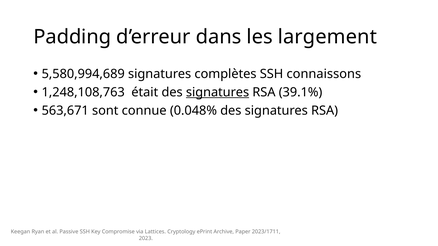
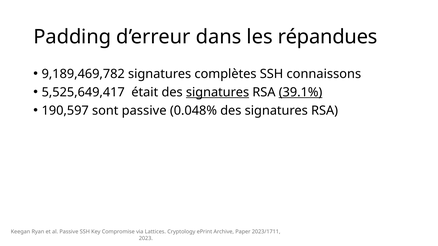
largement: largement -> répandues (328, 37)
5,580,994,689: 5,580,994,689 -> 9,189,469,782 (83, 74)
1,248,108,763: 1,248,108,763 -> 5,525,649,417 (83, 92)
39.1% underline: none -> present (301, 92)
563,671: 563,671 -> 190,597 (65, 111)
sont connue: connue -> passive (144, 111)
